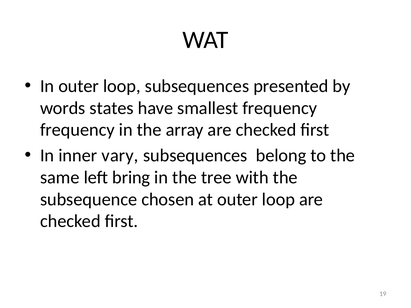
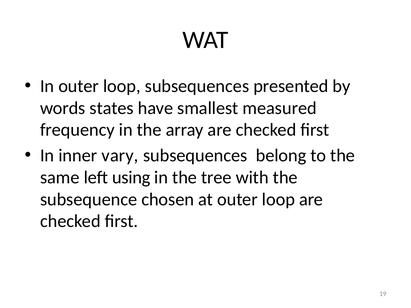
smallest frequency: frequency -> measured (280, 108)
bring: bring -> using (131, 178)
